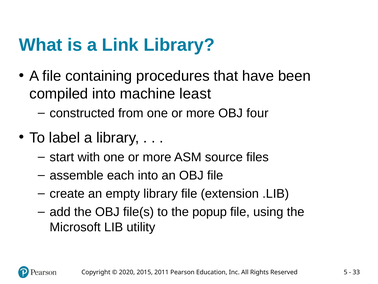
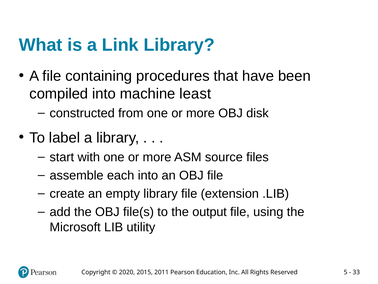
four: four -> disk (257, 113)
popup: popup -> output (210, 212)
